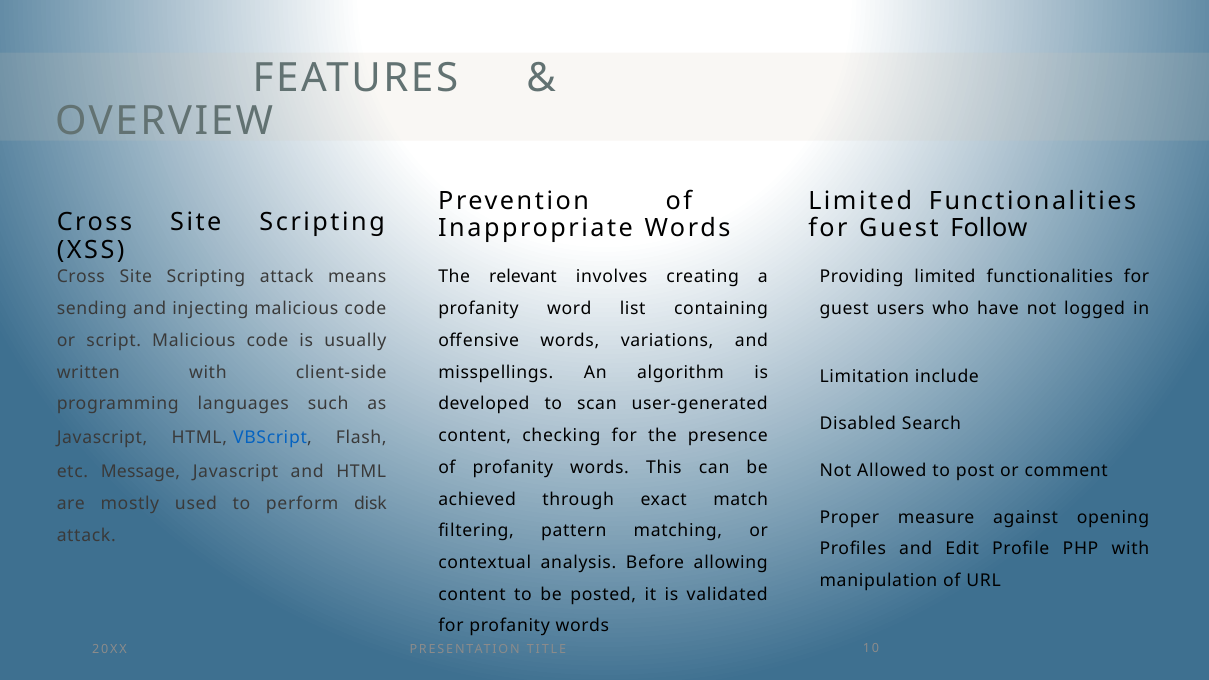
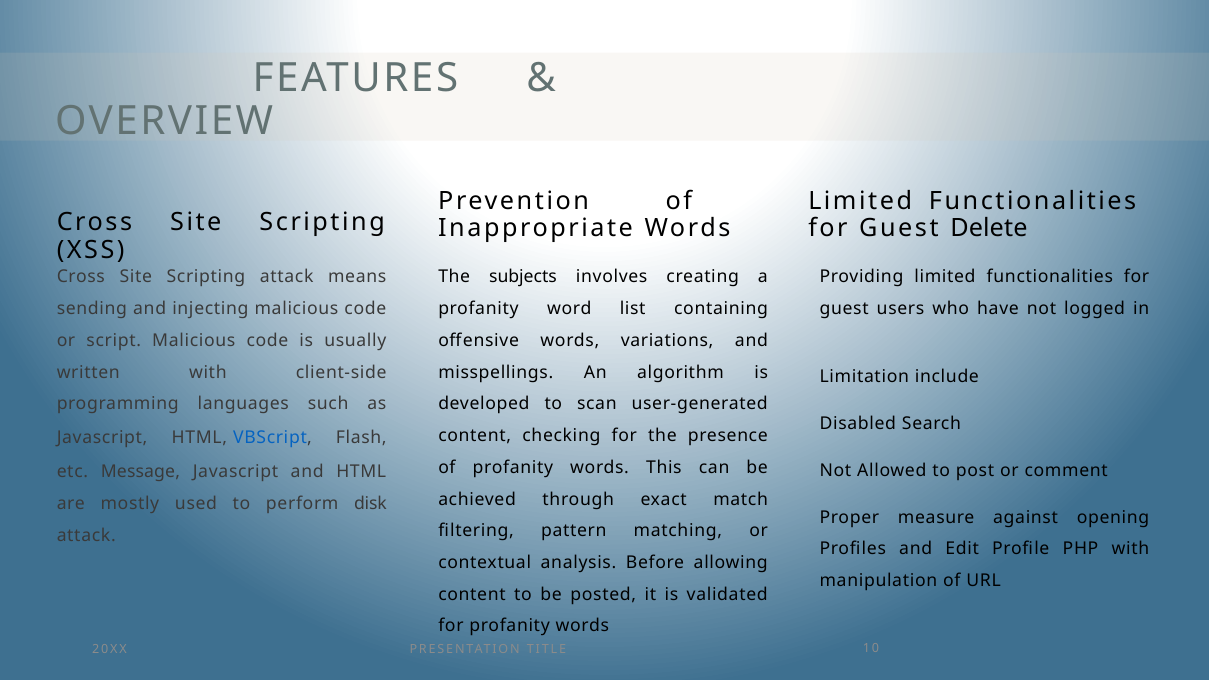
Follow: Follow -> Delete (989, 228)
relevant: relevant -> subjects (523, 277)
